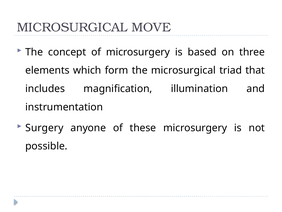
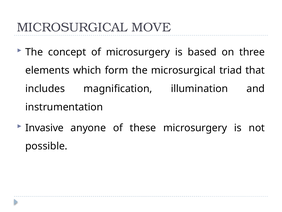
Surgery: Surgery -> Invasive (44, 128)
